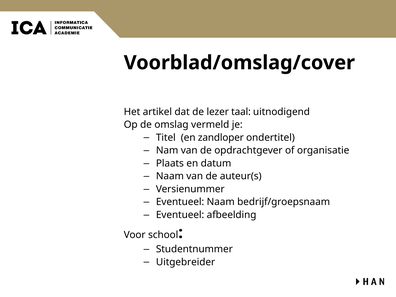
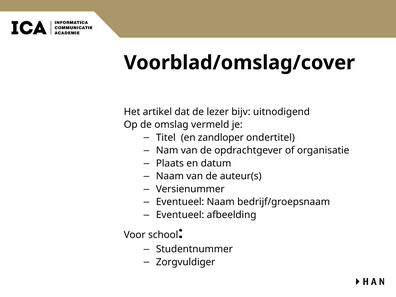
taal: taal -> bijv (241, 112)
Uitgebreider: Uitgebreider -> Zorgvuldiger (186, 262)
